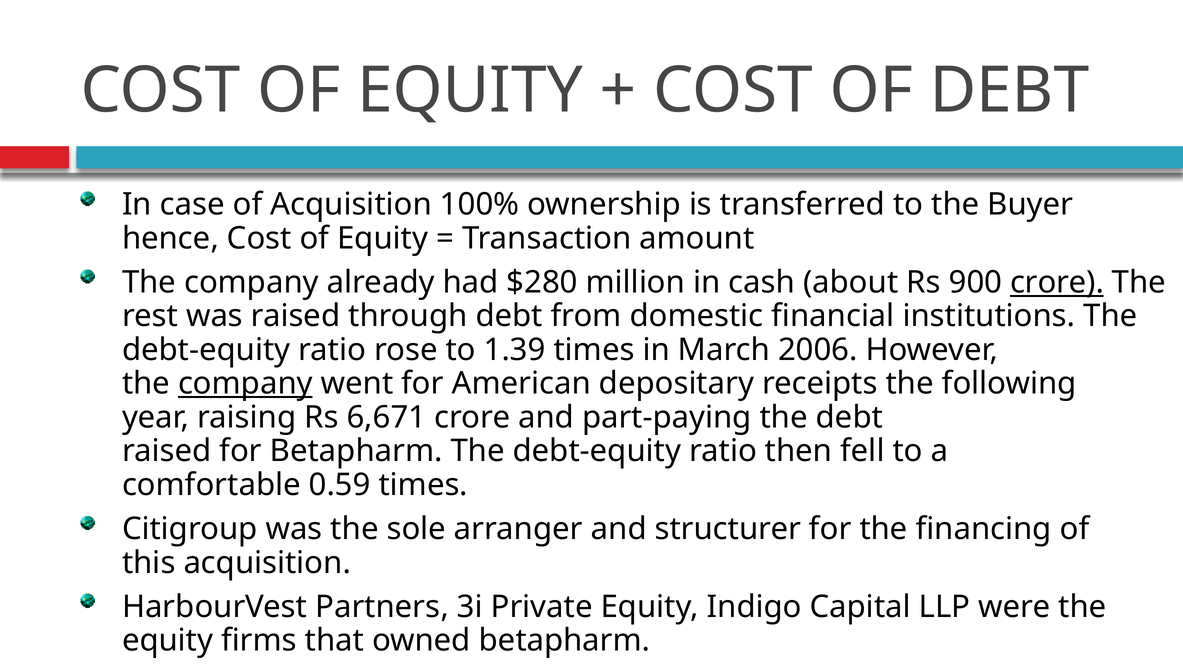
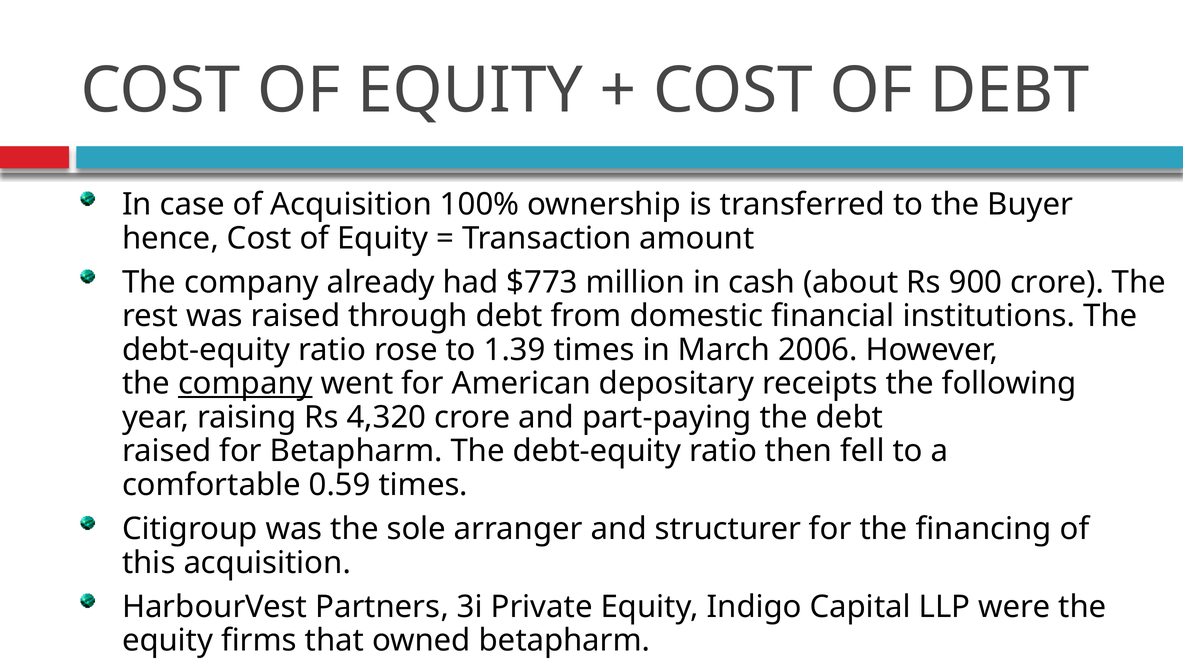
$280: $280 -> $773 (542, 282)
crore underline: present -> none (1057, 282)
6,671: 6,671 -> 4,320 (386, 417)
